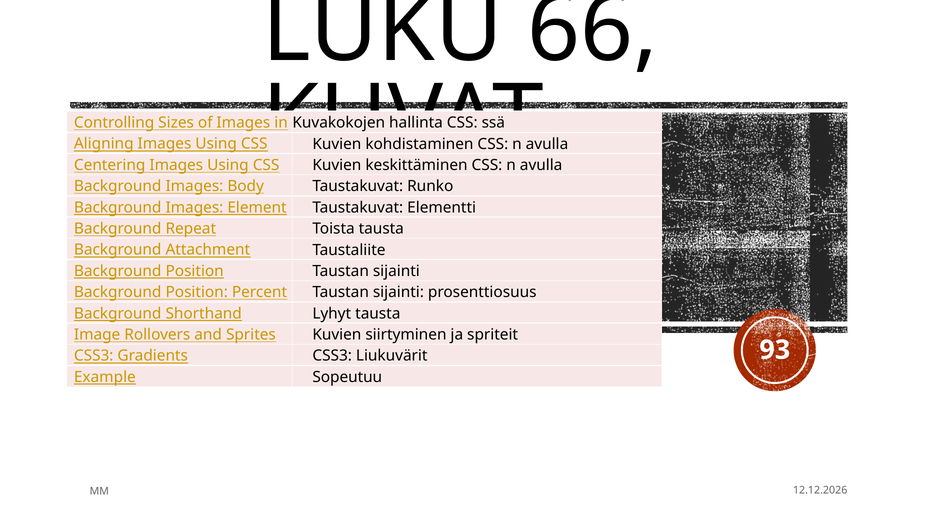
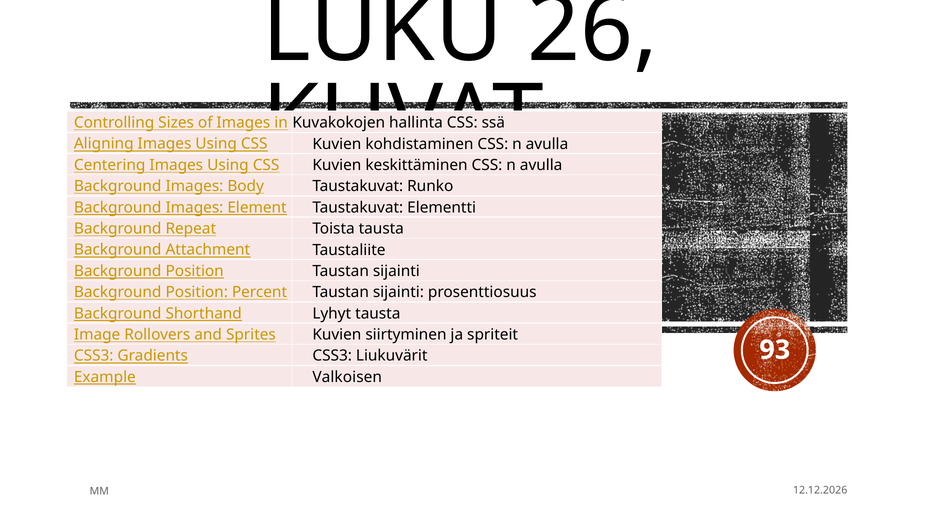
66: 66 -> 26 (592, 30)
Sopeutuu: Sopeutuu -> Valkoisen (347, 377)
